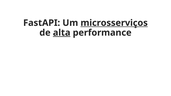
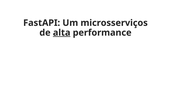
microsserviços underline: present -> none (114, 23)
